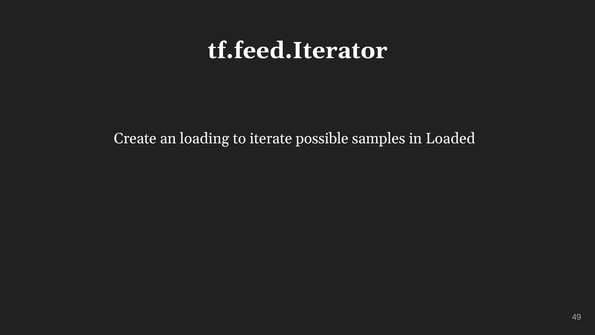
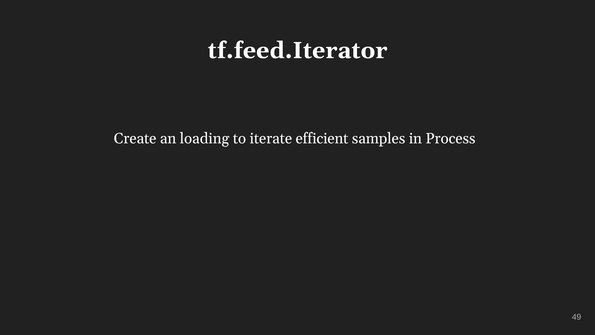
possible: possible -> efficient (322, 138)
Loaded: Loaded -> Process (450, 138)
